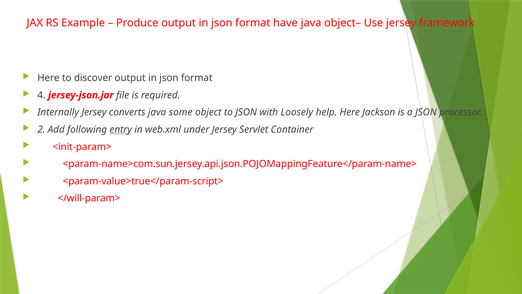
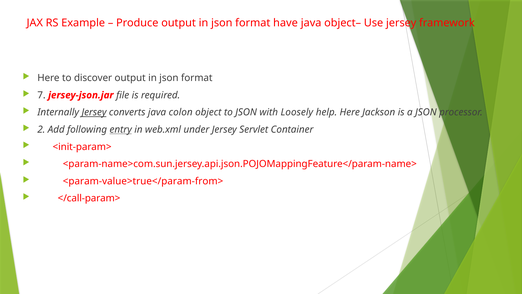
4: 4 -> 7 (41, 95)
Jersey underline: none -> present (94, 112)
some: some -> colon (181, 112)
<param-value>true</param-script>: <param-value>true</param-script> -> <param-value>true</param-from> (143, 181)
</will-param>: </will-param> -> </call-param> (89, 198)
